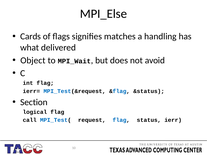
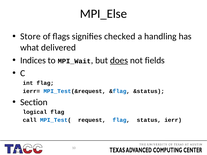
Cards: Cards -> Store (30, 37)
matches: matches -> checked (120, 37)
Object: Object -> Indices (33, 60)
does underline: none -> present (119, 60)
avoid: avoid -> fields (155, 60)
